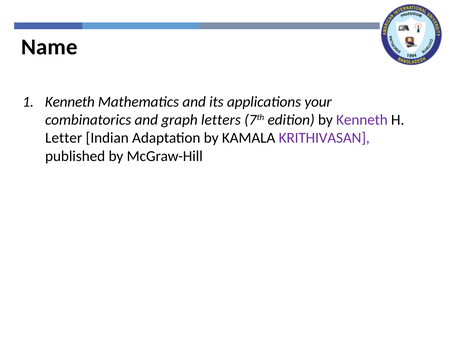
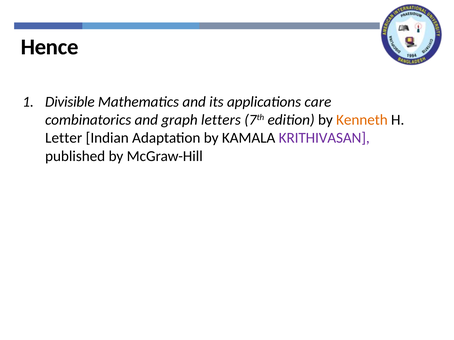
Name: Name -> Hence (50, 47)
Kenneth: Kenneth -> Divisible (70, 102)
your: your -> care (318, 102)
Kenneth colour: purple -> orange (362, 120)
